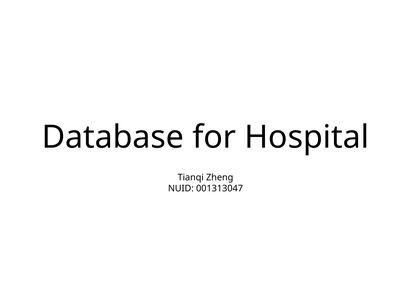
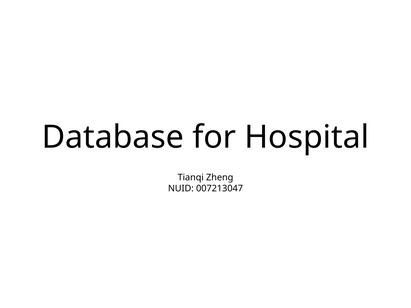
001313047: 001313047 -> 007213047 (220, 189)
